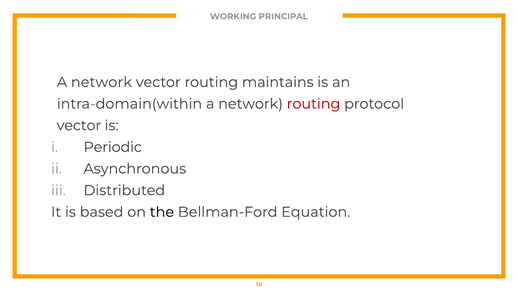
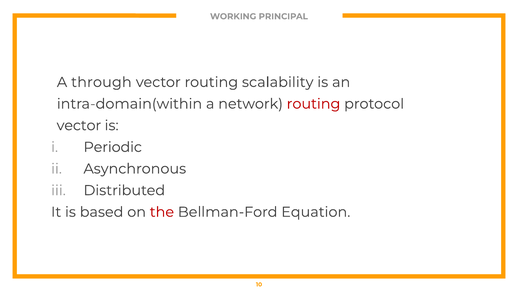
network: network -> through (101, 82)
maintains: maintains -> scalability (278, 82)
the colour: black -> red (162, 212)
